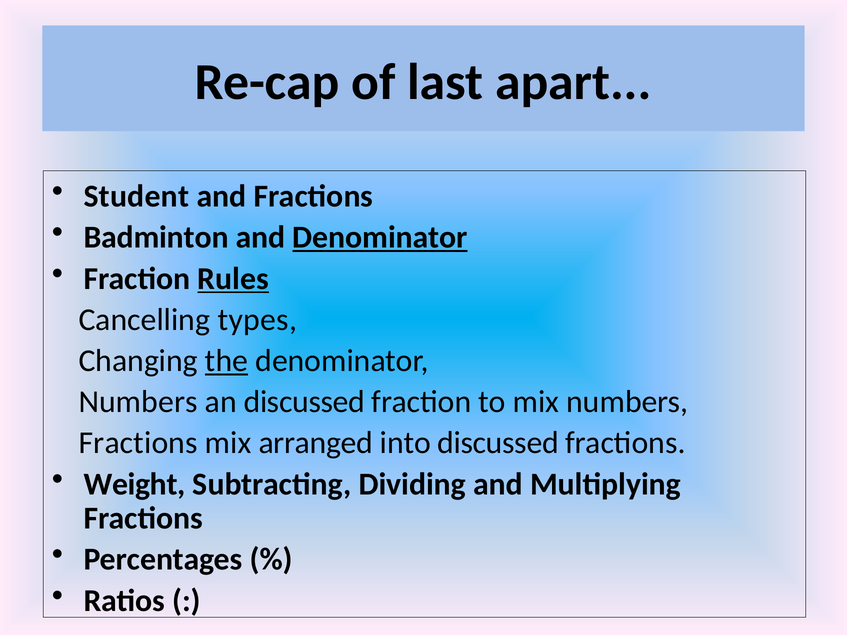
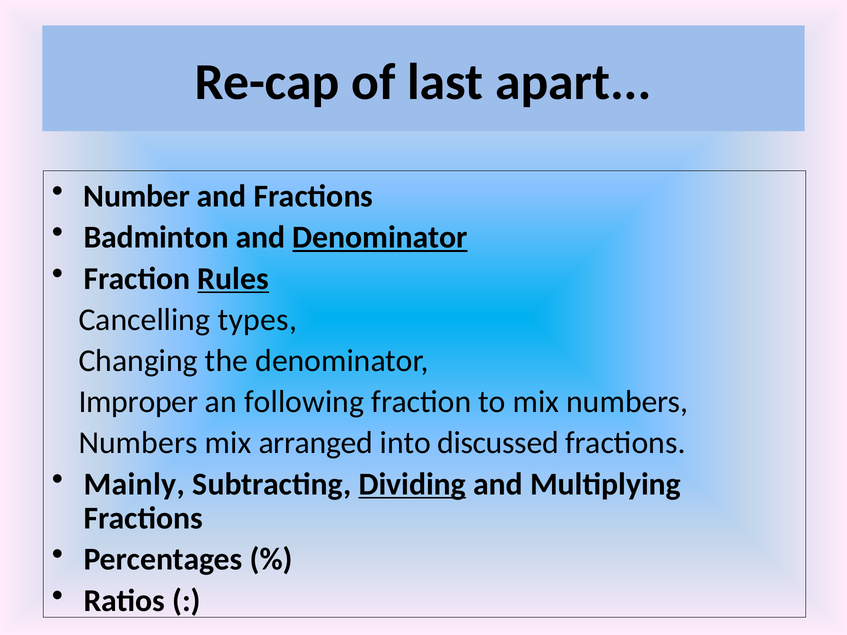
Student: Student -> Number (137, 196)
the underline: present -> none (227, 361)
Numbers: Numbers -> Improper (138, 402)
an discussed: discussed -> following (304, 402)
Fractions: Fractions -> Numbers (138, 443)
Weight: Weight -> Mainly (134, 484)
Dividing underline: none -> present (412, 484)
